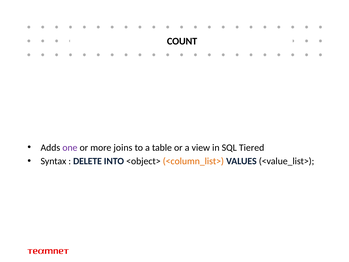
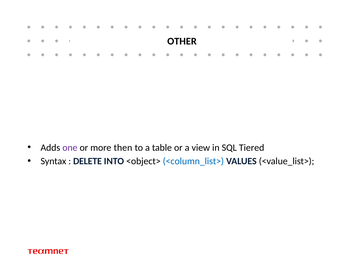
COUNT: COUNT -> OTHER (182, 41)
joins: joins -> then (123, 147)
<column_list> colour: orange -> blue (193, 161)
